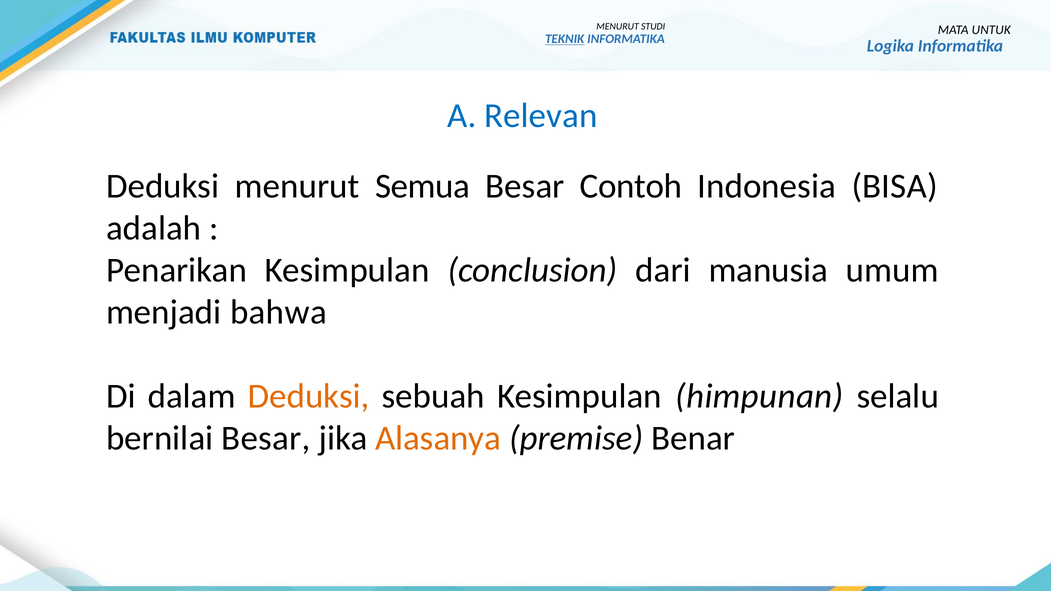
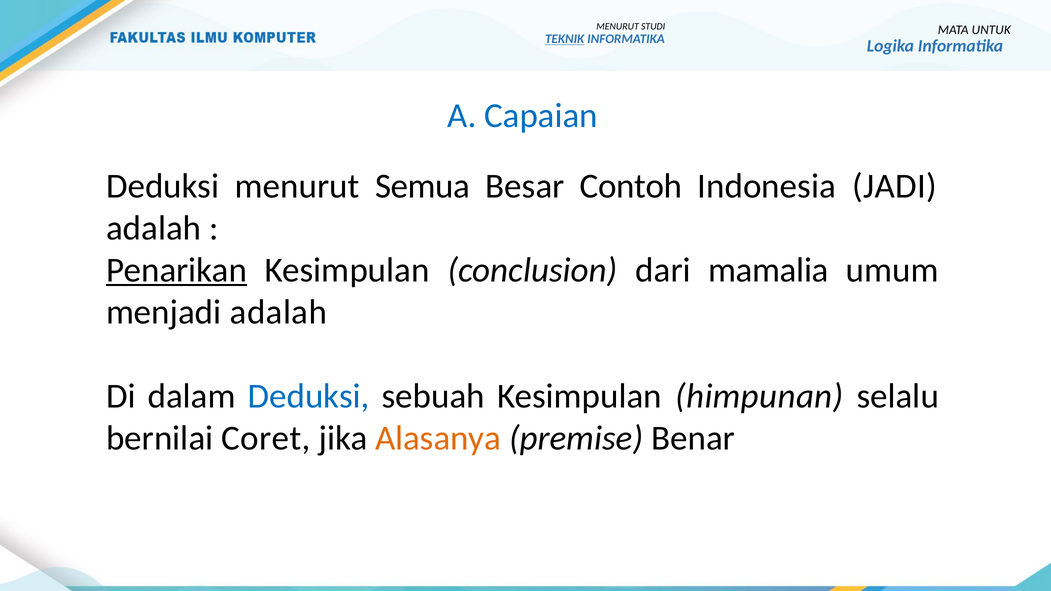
Relevan: Relevan -> Capaian (541, 116)
BISA: BISA -> JADI (895, 186)
Penarikan underline: none -> present (176, 270)
manusia: manusia -> mamalia (768, 270)
menjadi bahwa: bahwa -> adalah (278, 312)
Deduksi colour: orange -> blue (309, 396)
bernilai Besar: Besar -> Coret (266, 438)
